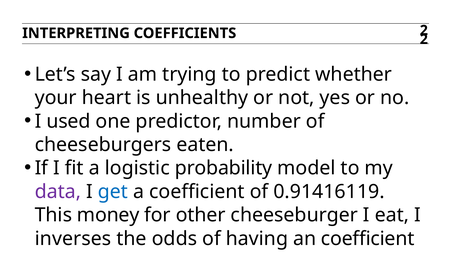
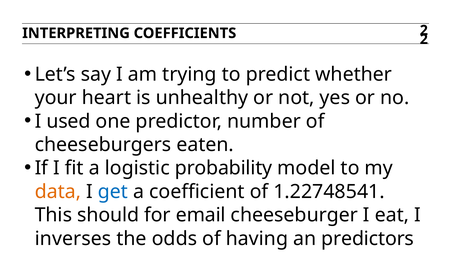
data colour: purple -> orange (58, 192)
0.91416119: 0.91416119 -> 1.22748541 (329, 192)
money: money -> should (108, 215)
other: other -> email (201, 215)
an coefficient: coefficient -> predictors (368, 239)
